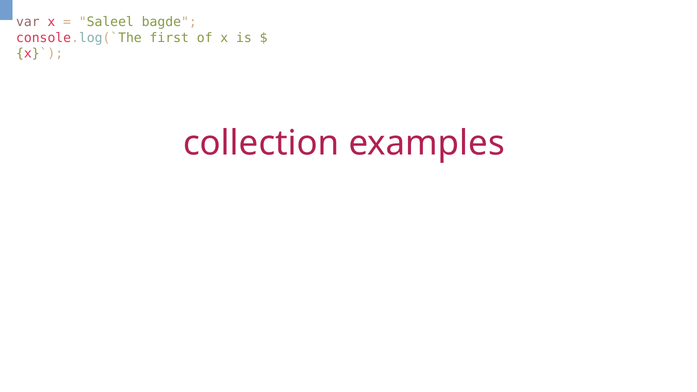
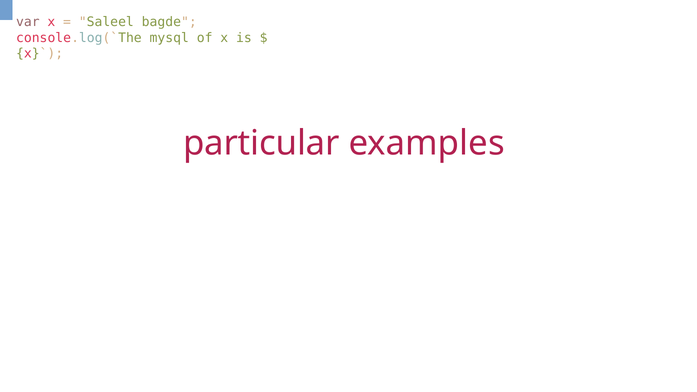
first: first -> mysql (169, 38)
collection: collection -> particular (261, 144)
